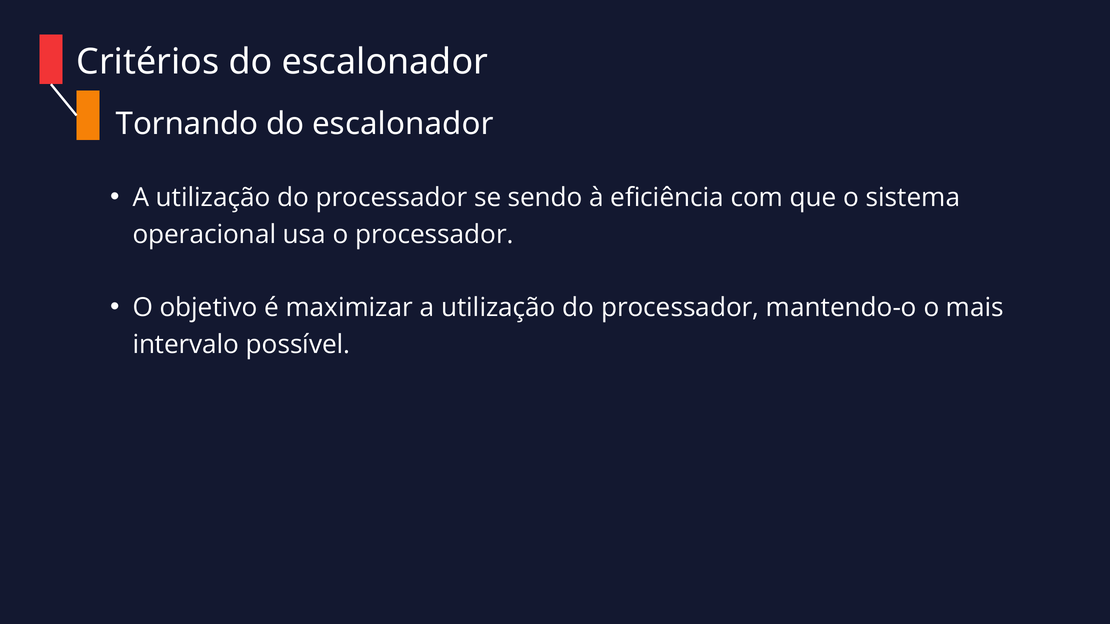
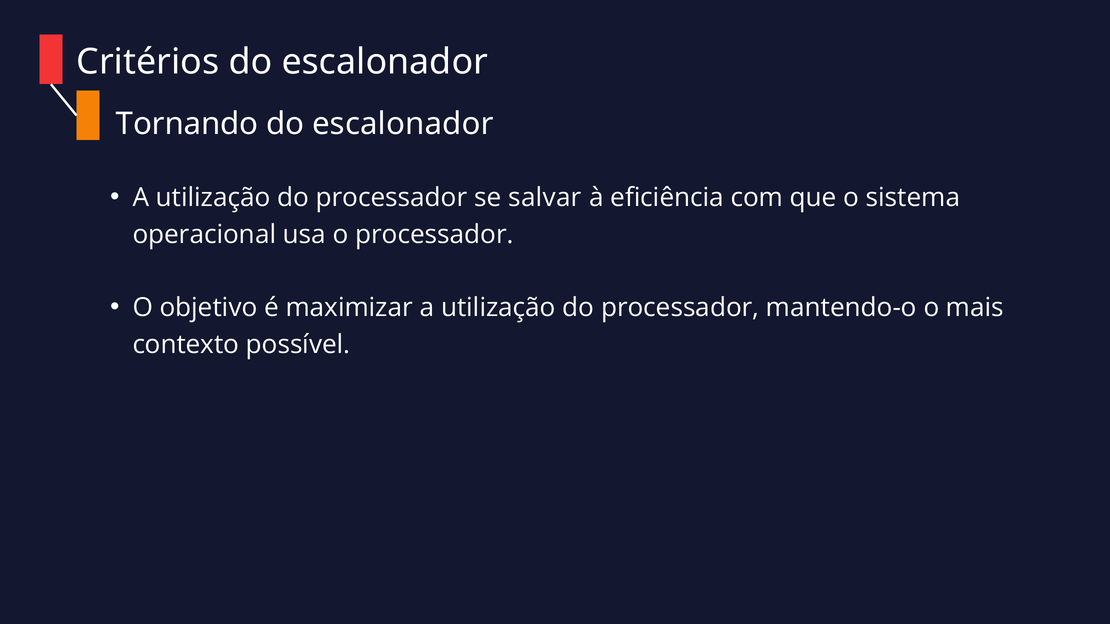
sendo: sendo -> salvar (545, 198)
intervalo: intervalo -> contexto (186, 345)
